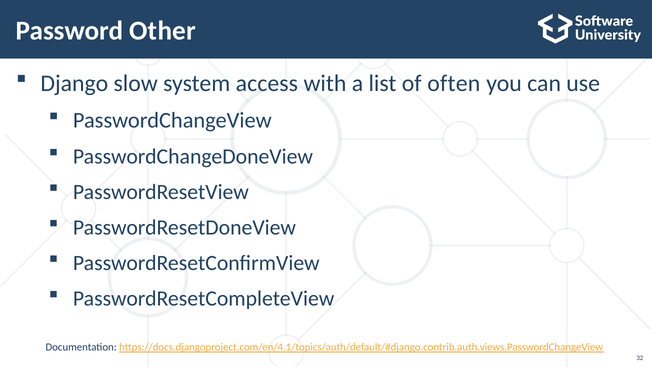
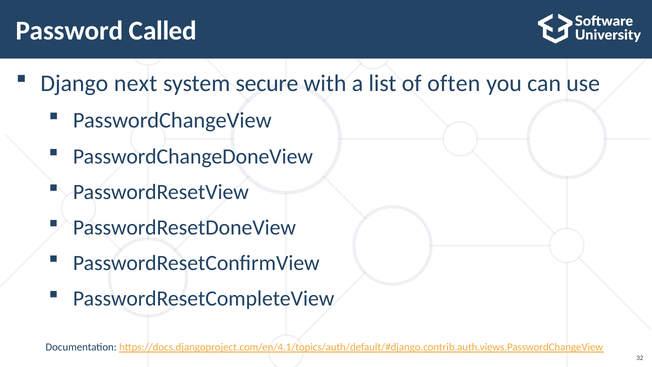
Other: Other -> Called (163, 31)
slow: slow -> next (136, 83)
access: access -> secure (267, 83)
